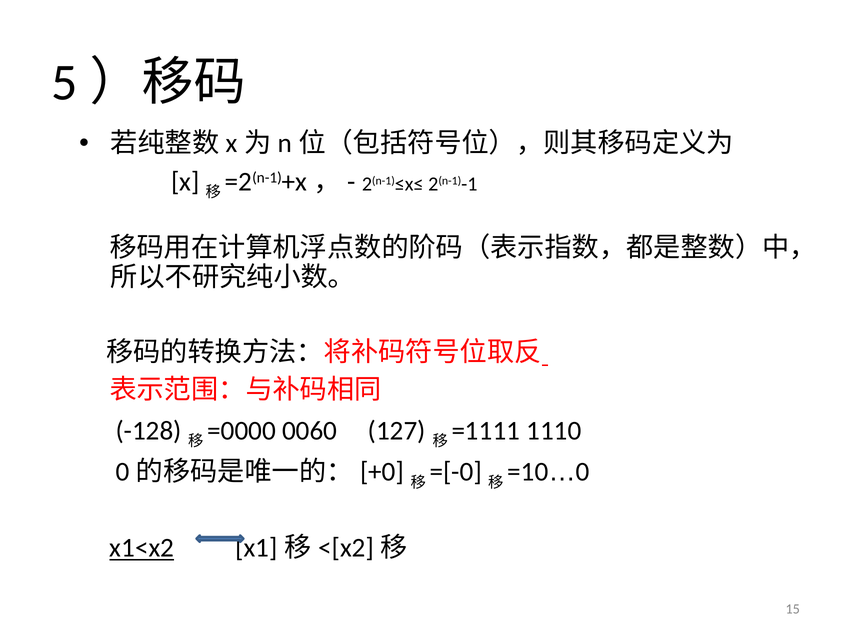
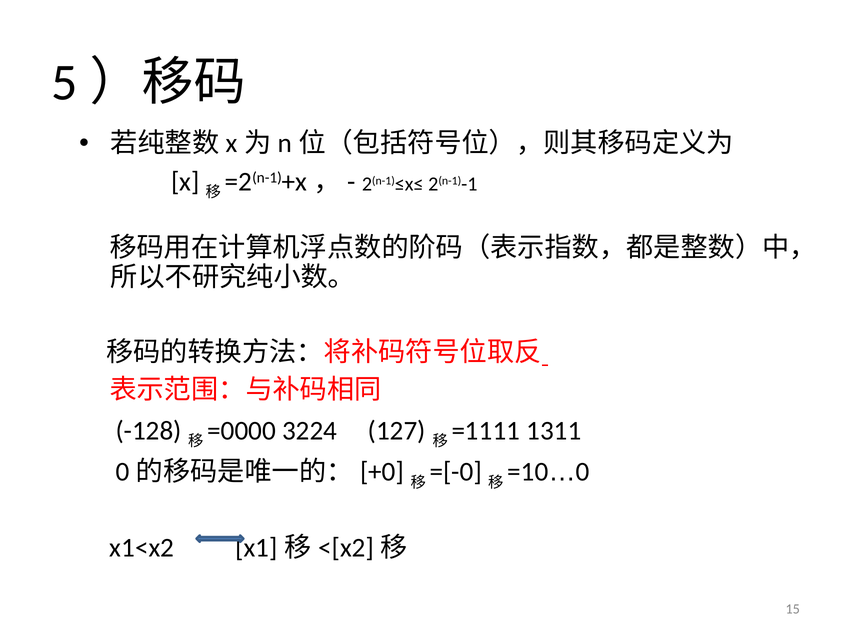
0060: 0060 -> 3224 (310, 431)
1110: 1110 -> 1311 (554, 431)
x1<x2 underline: present -> none (142, 548)
